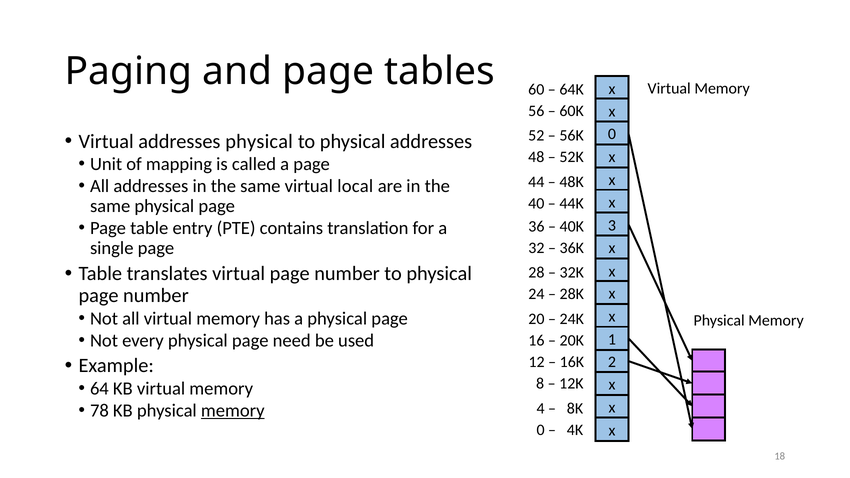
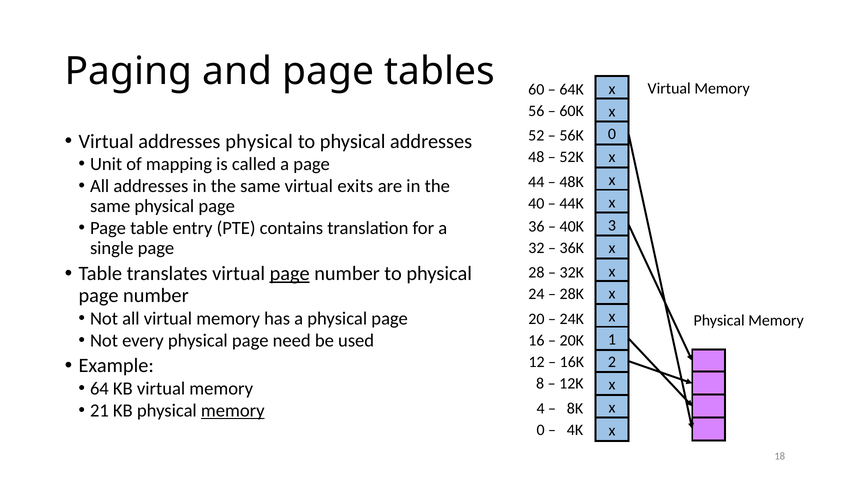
local: local -> exits (355, 186)
page underline: none -> present (290, 274)
78: 78 -> 21 (99, 411)
